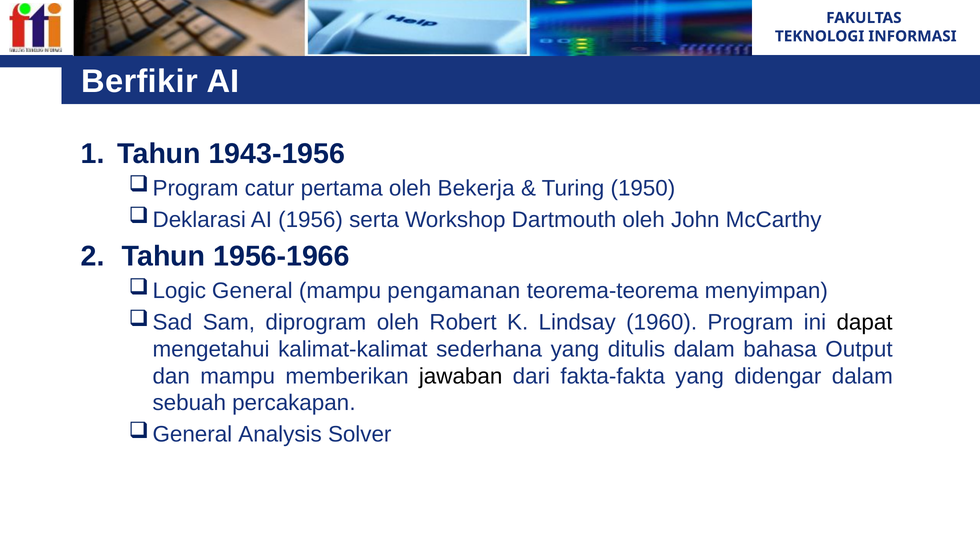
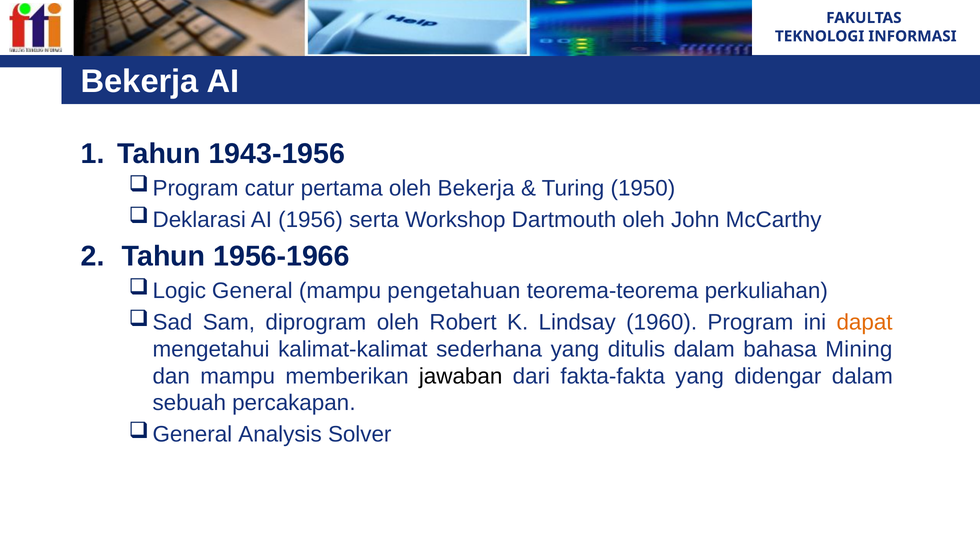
Berfikir: Berfikir -> Bekerja (140, 81)
pengamanan: pengamanan -> pengetahuan (454, 291)
menyimpan: menyimpan -> perkuliahan (766, 291)
dapat colour: black -> orange (865, 322)
Output: Output -> Mining (859, 349)
